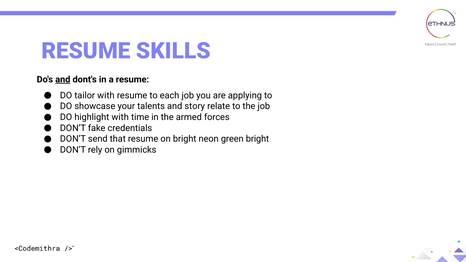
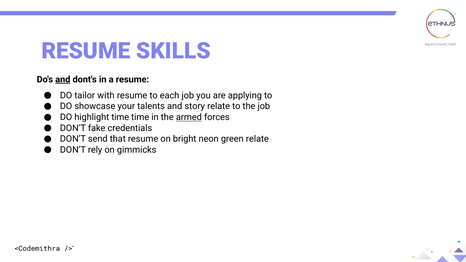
highlight with: with -> time (120, 117)
armed underline: none -> present (189, 117)
green bright: bright -> relate (257, 139)
